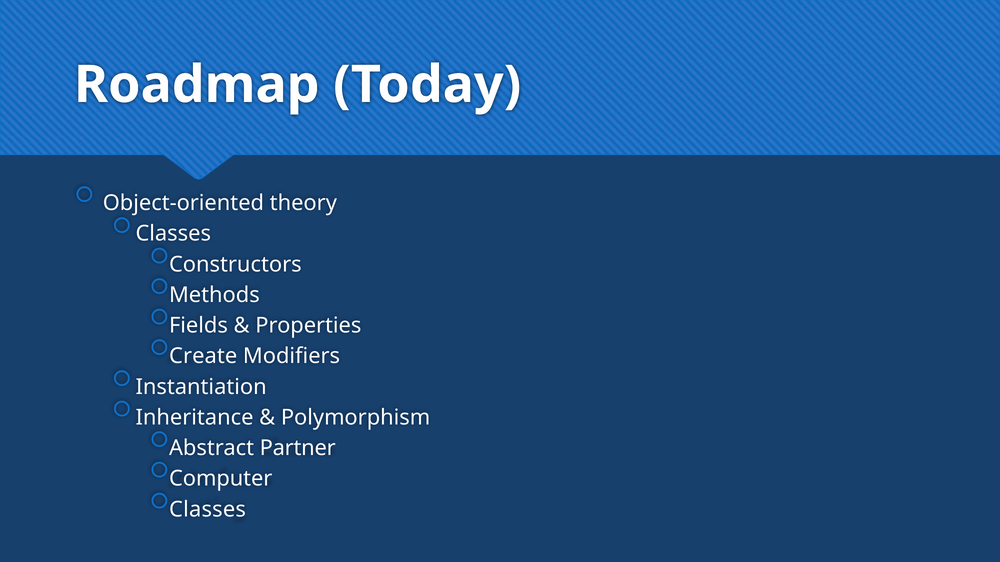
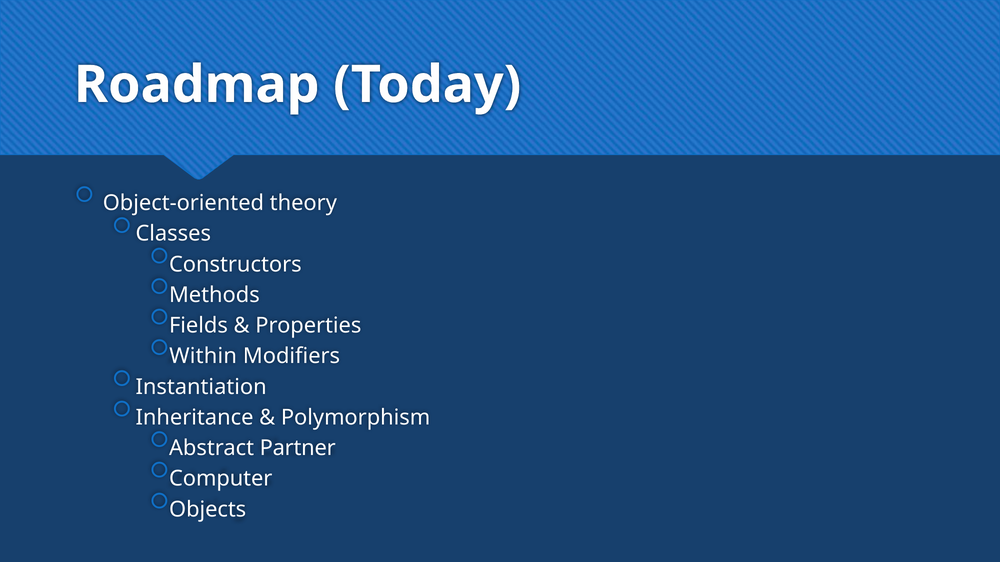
Create: Create -> Within (203, 357)
Classes: Classes -> Objects (208, 510)
